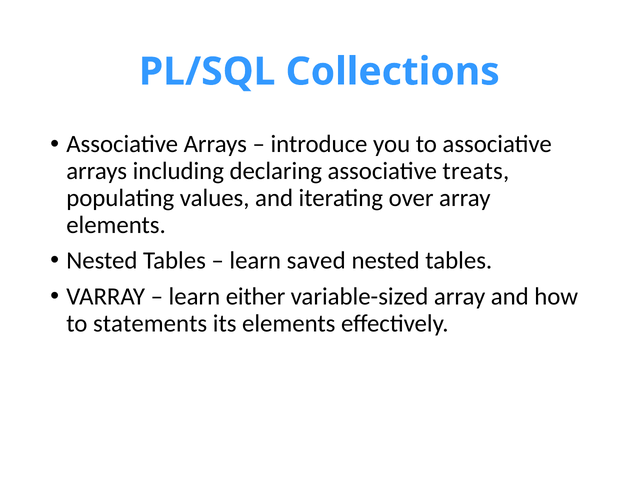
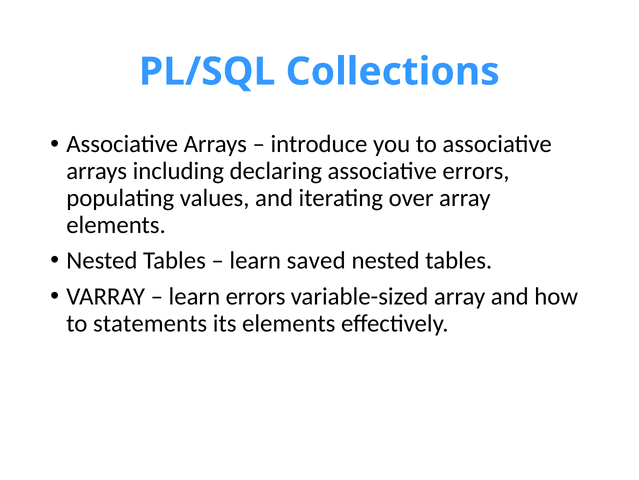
associative treats: treats -> errors (476, 171)
learn either: either -> errors (256, 296)
